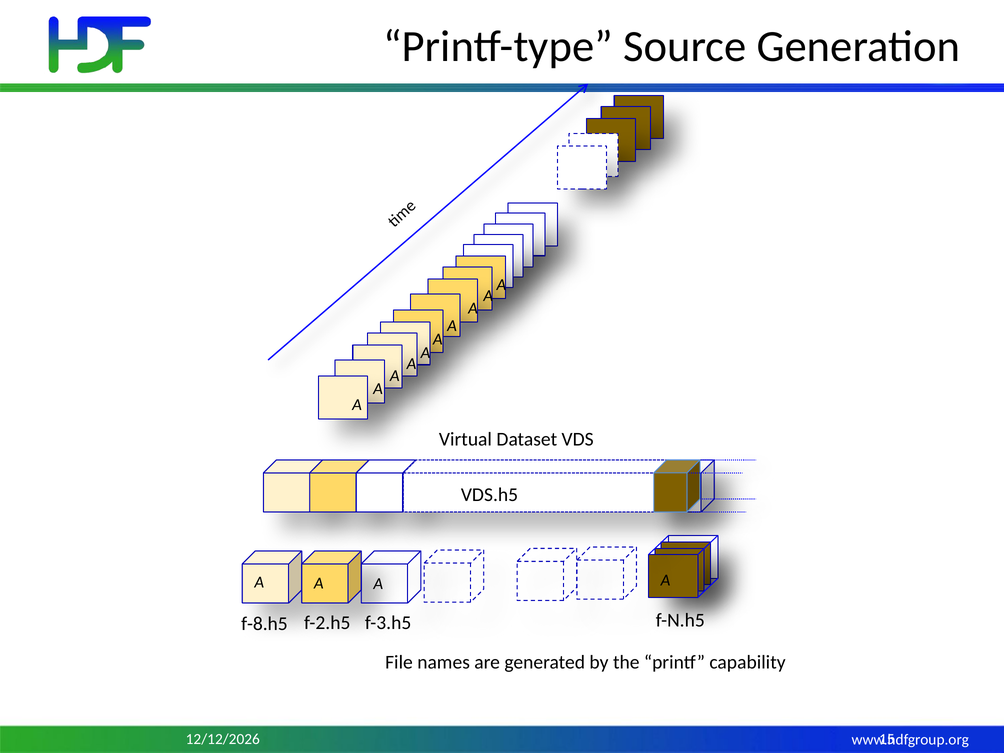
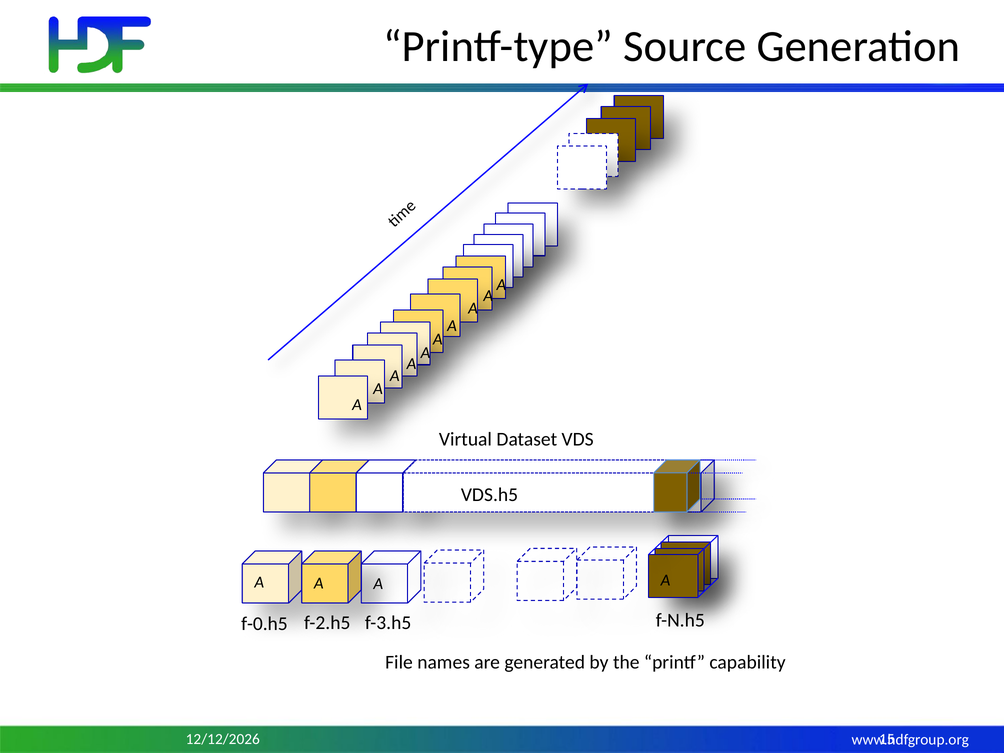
f-8.h5: f-8.h5 -> f-0.h5 (264, 624)
